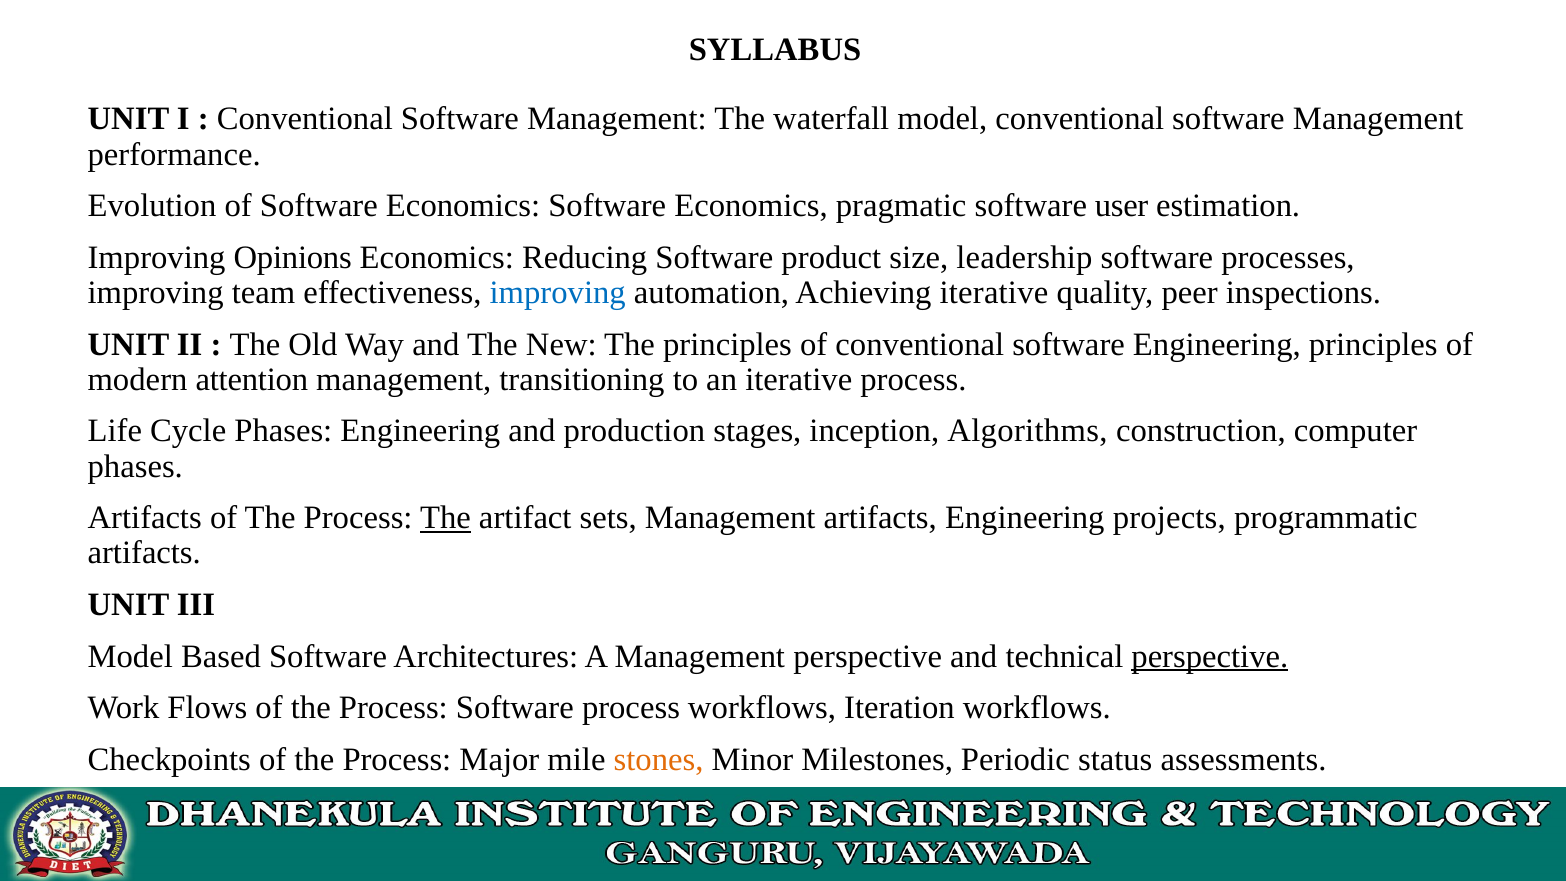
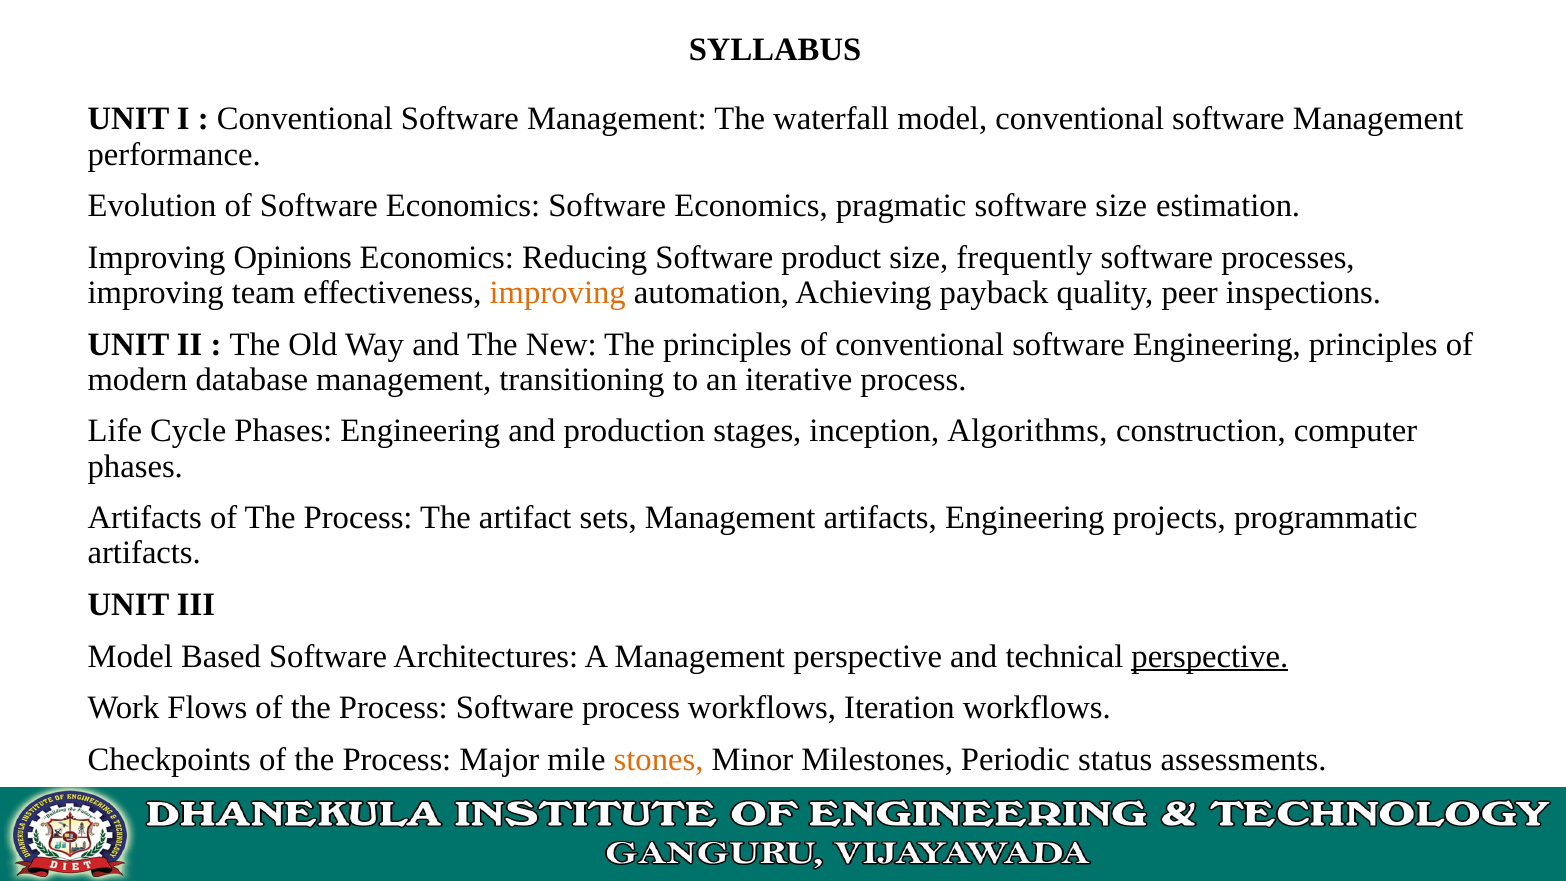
software user: user -> size (1121, 206)
leadership: leadership -> frequently (1024, 258)
improving colour: blue -> orange (558, 293)
Achieving iterative: iterative -> payback (994, 293)
attention: attention -> database (252, 380)
The underline: present -> none (445, 518)
